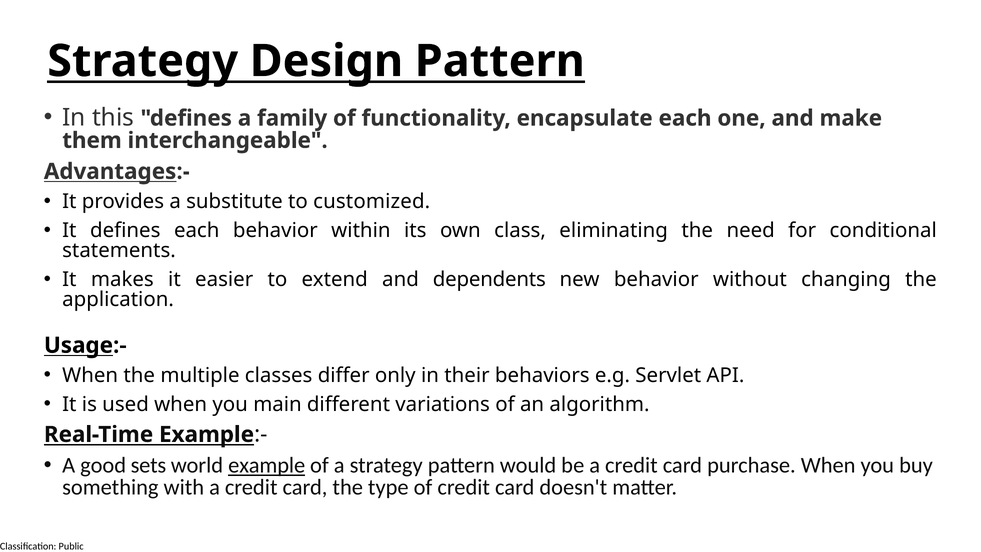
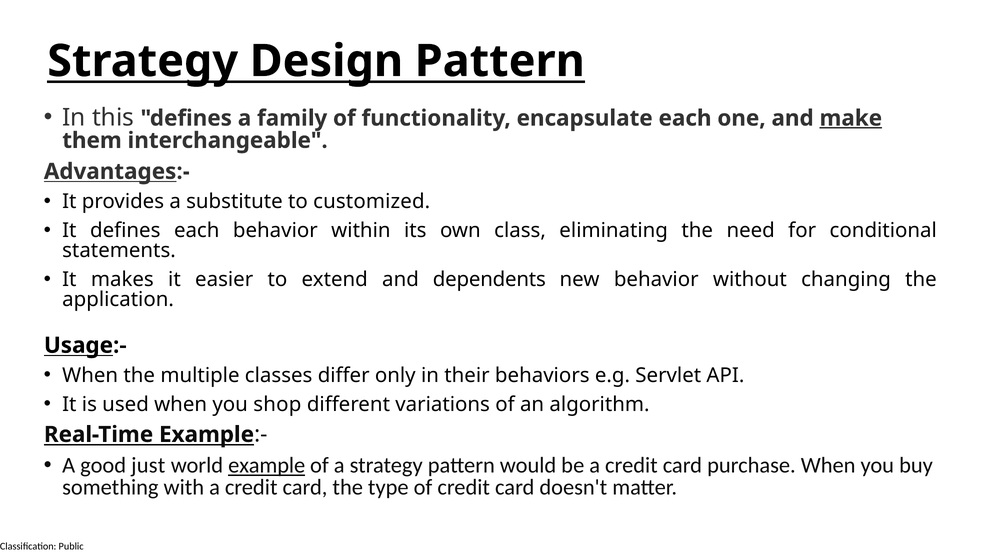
make underline: none -> present (851, 118)
main: main -> shop (277, 404)
sets: sets -> just (148, 465)
